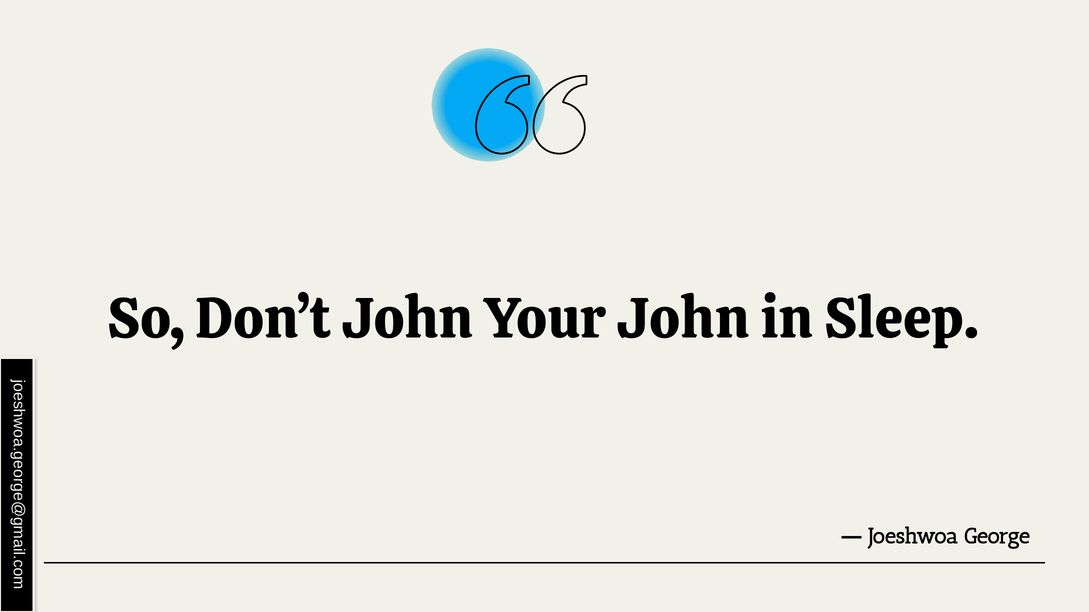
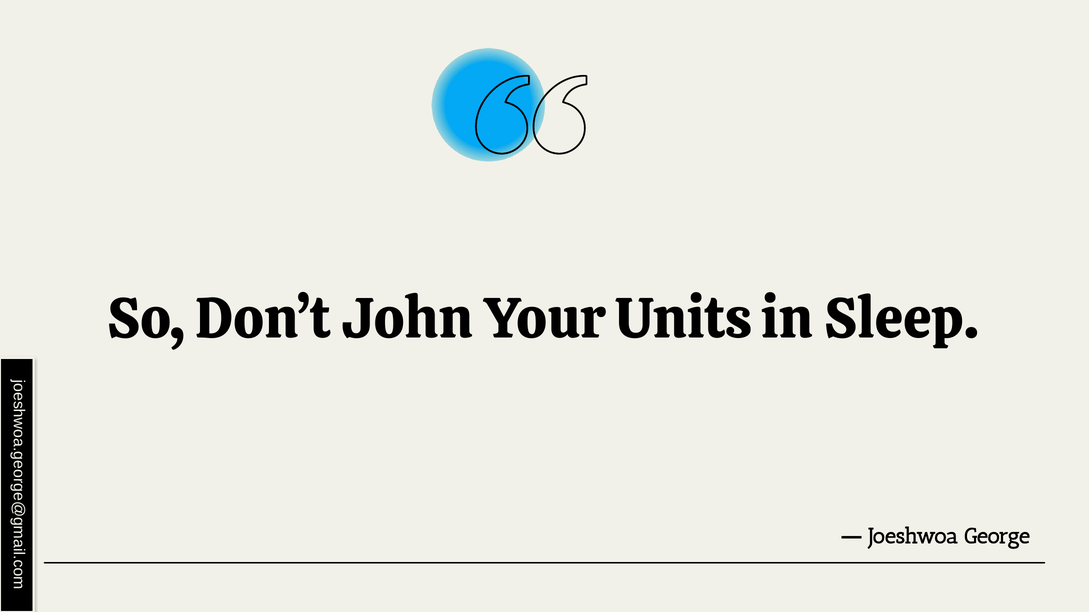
Your John: John -> Units (684, 319)
